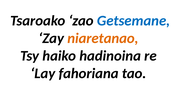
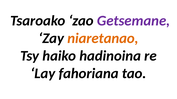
Getsemane colour: blue -> purple (133, 21)
